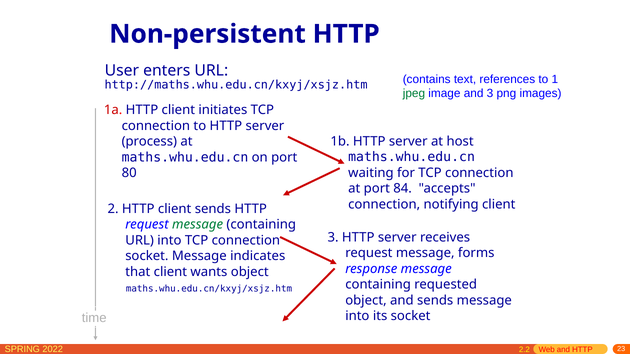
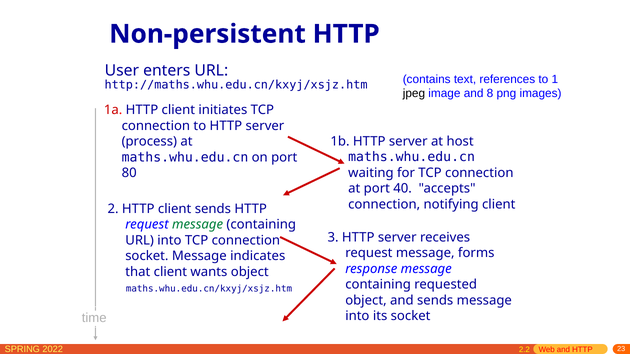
jpeg colour: green -> black (414, 94)
and 3: 3 -> 8 (490, 94)
84: 84 -> 40 (403, 189)
